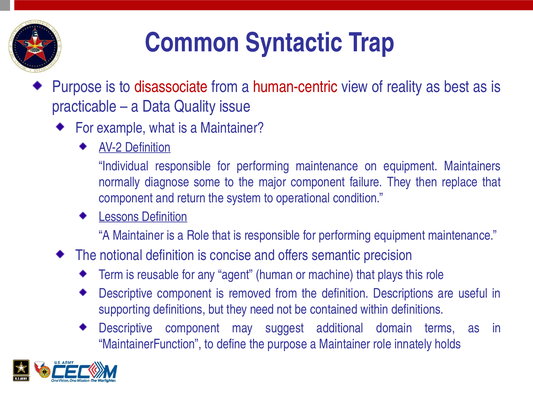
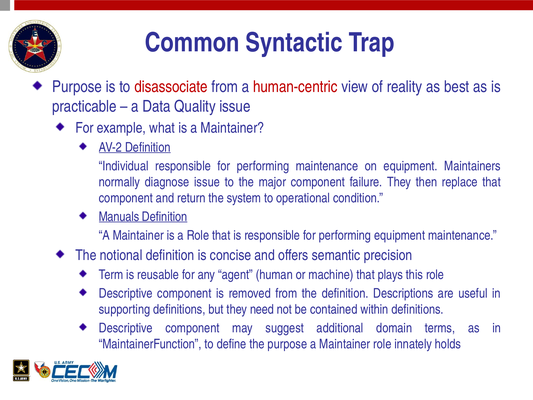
diagnose some: some -> issue (207, 182)
Lessons: Lessons -> Manuals (119, 217)
